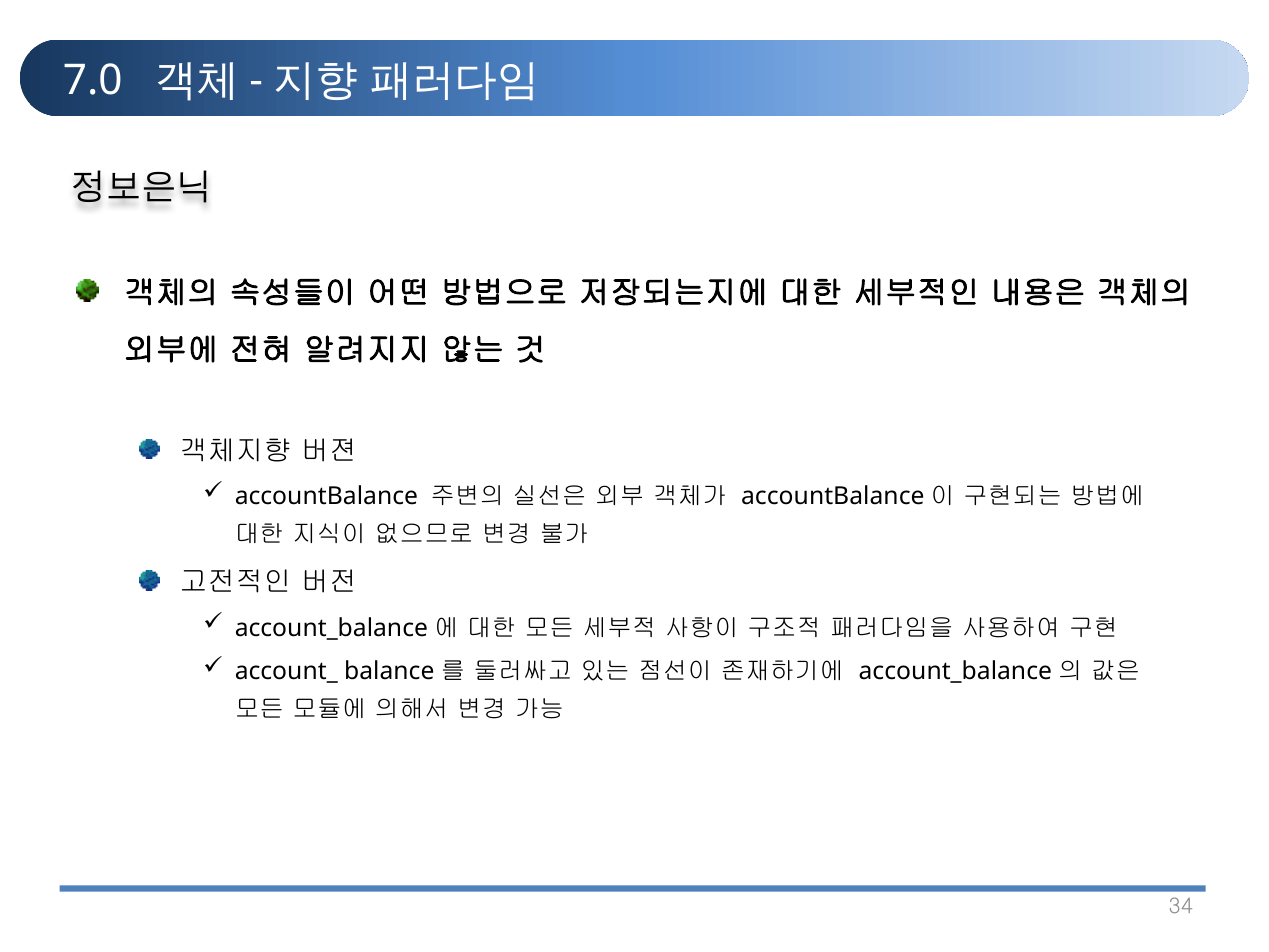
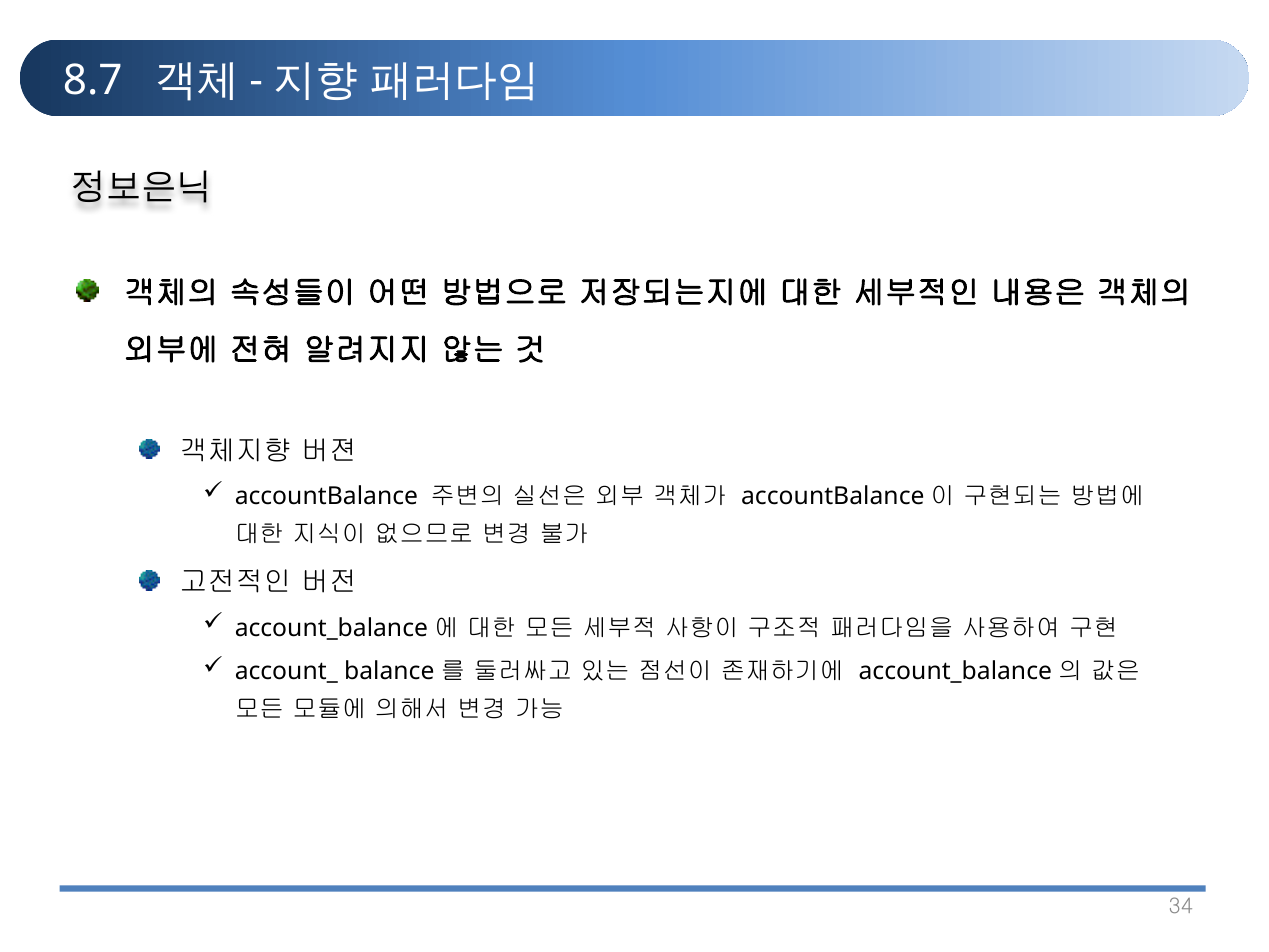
7.0: 7.0 -> 8.7 (93, 80)
